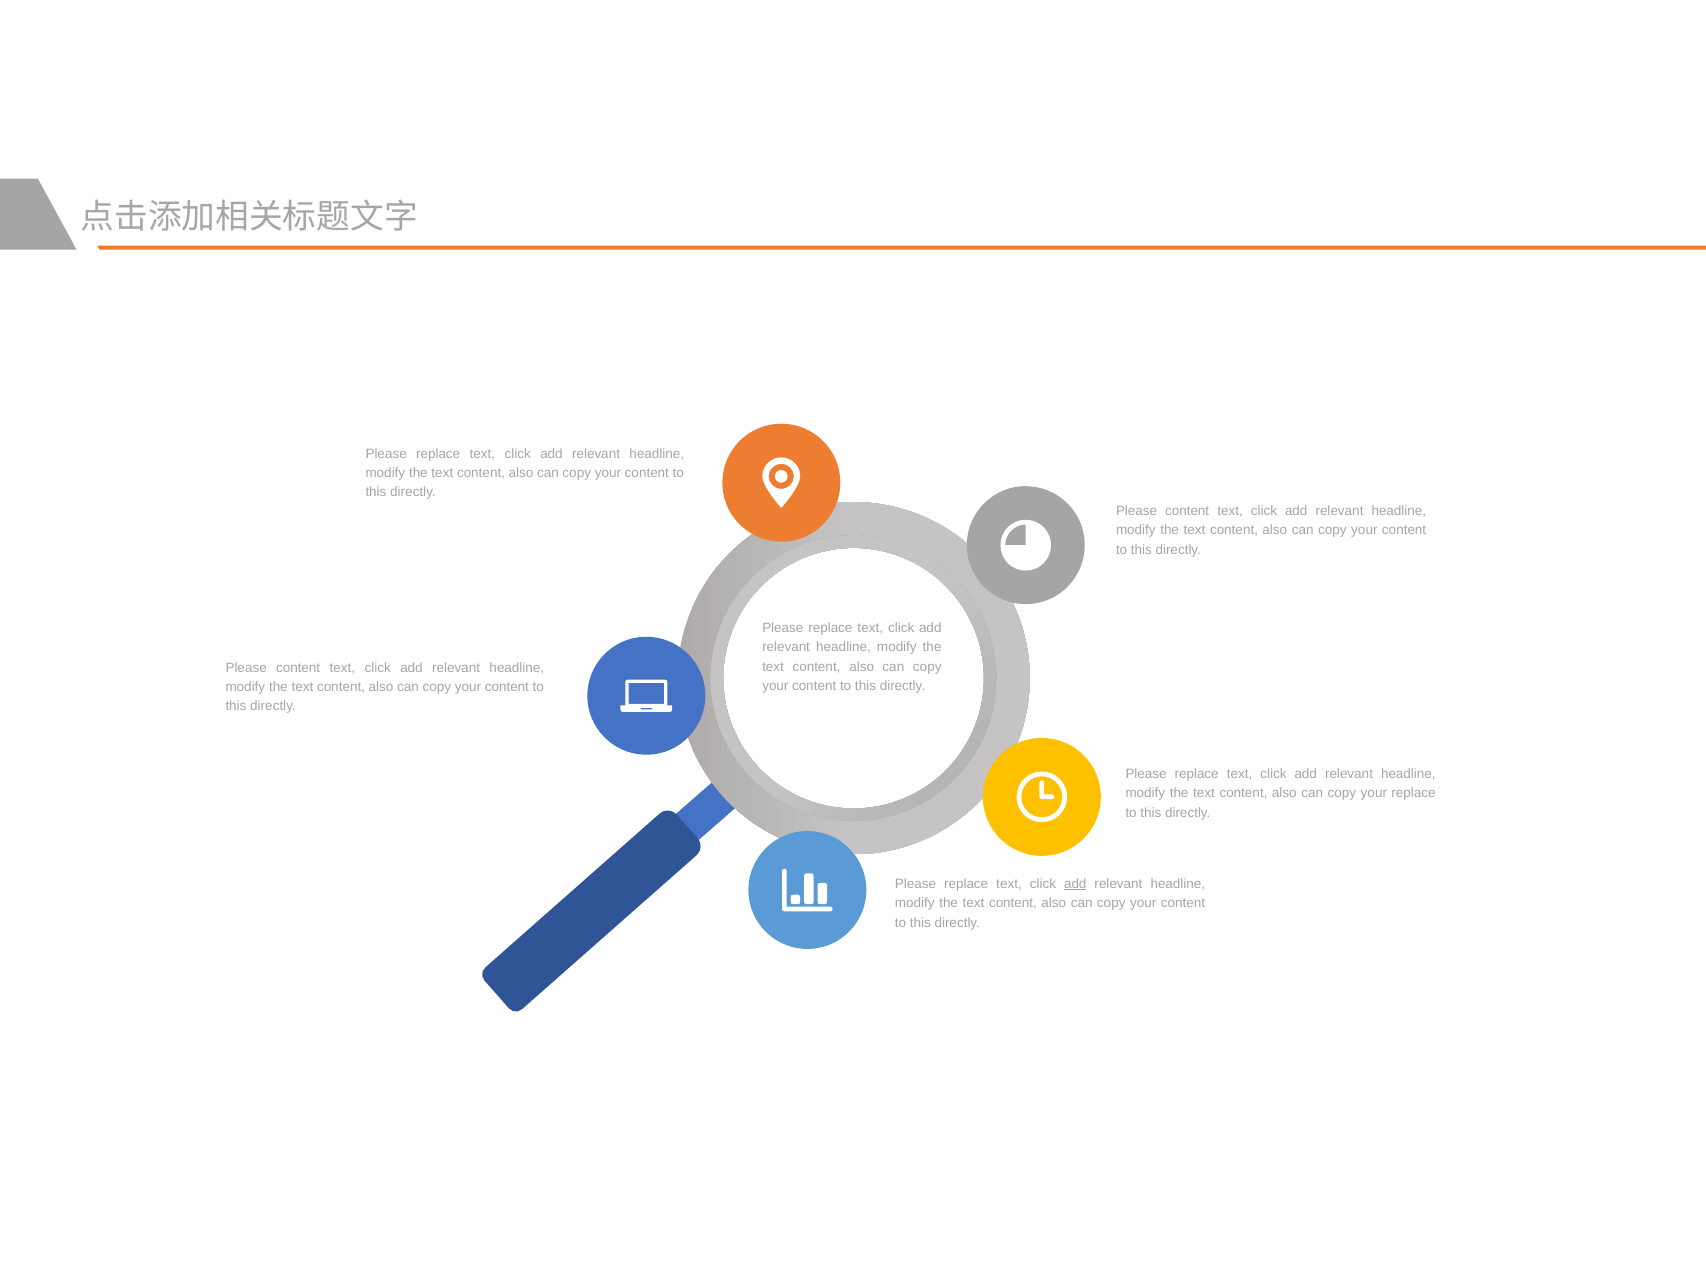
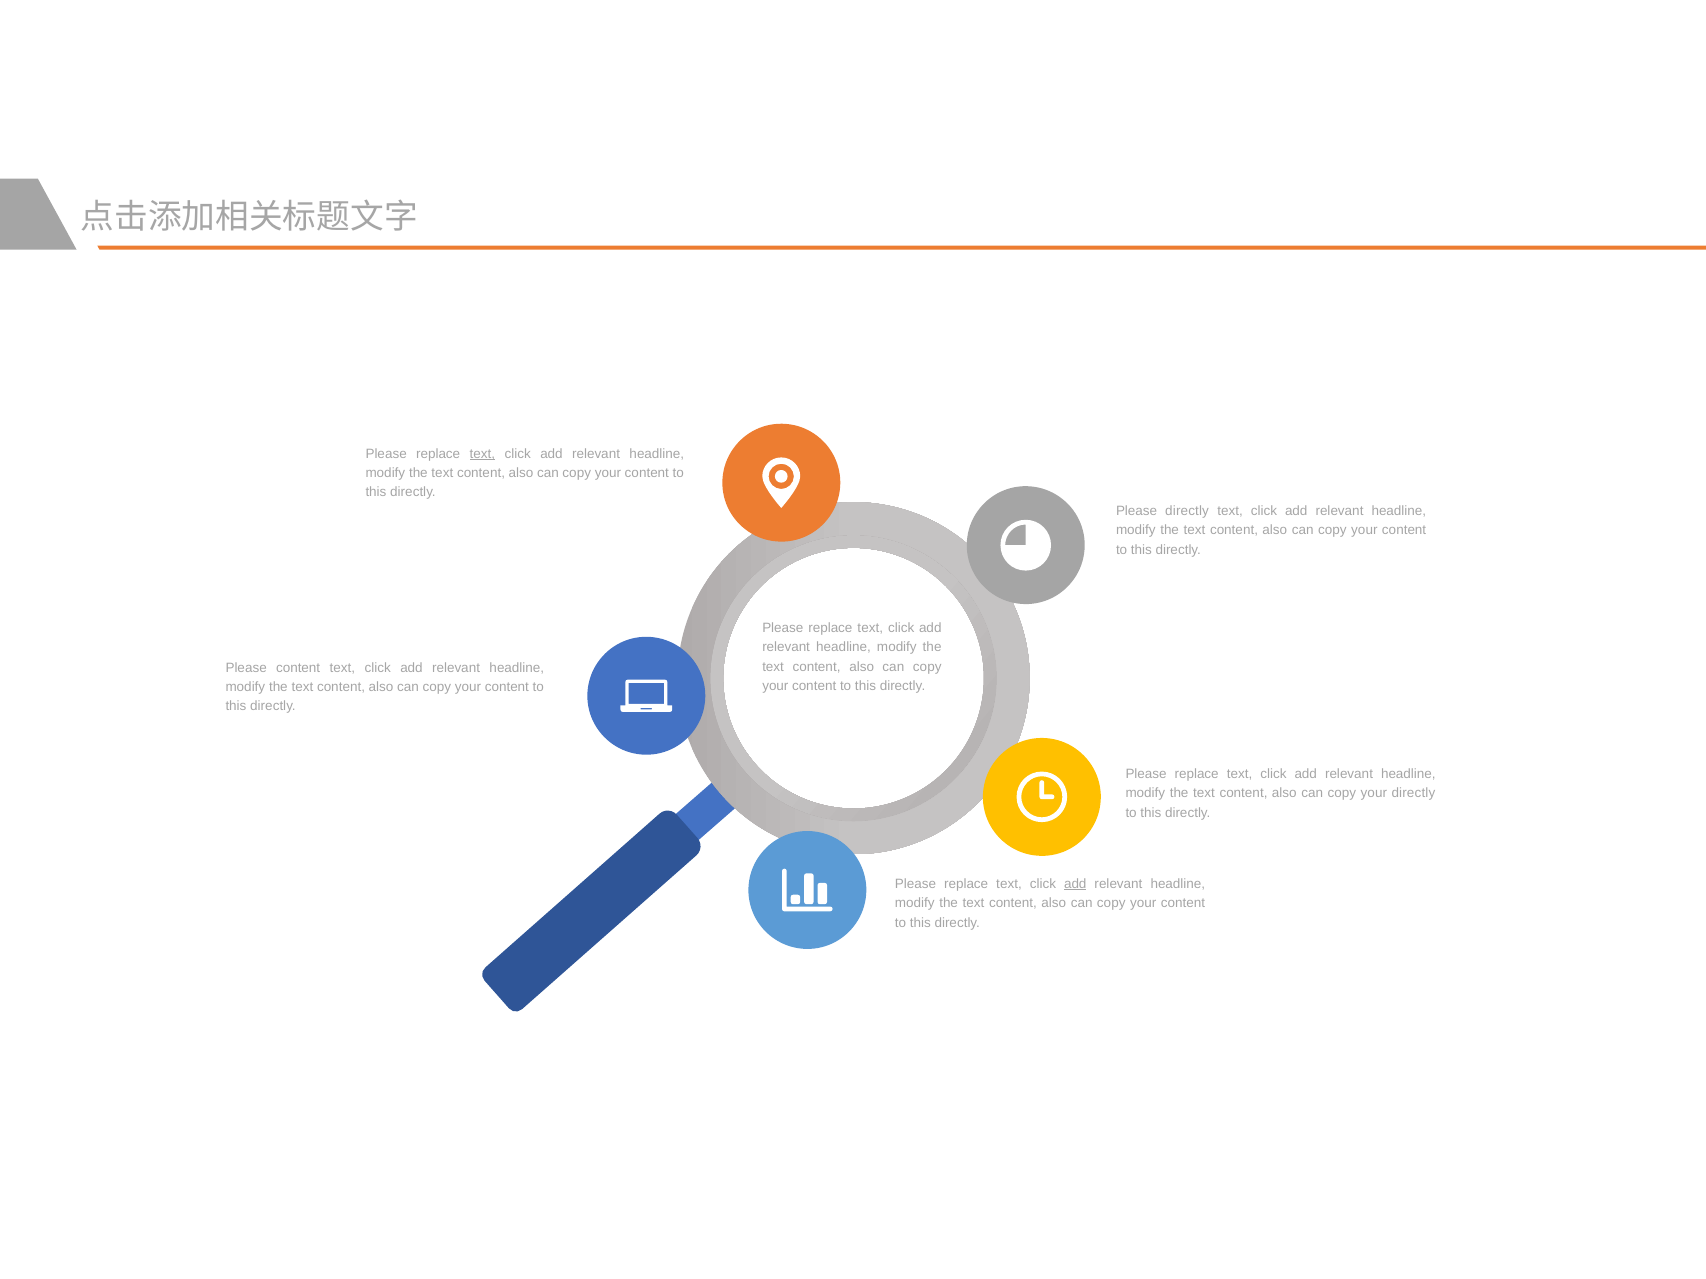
text underline: none -> present (482, 454)
content: content -> directly (1187, 511)
your replace: replace -> directly (1413, 793)
